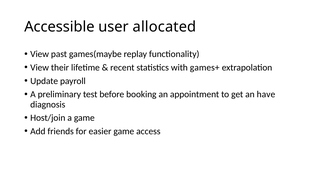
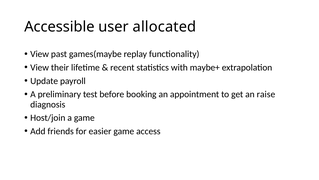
games+: games+ -> maybe+ (205, 67)
have: have -> raise (266, 94)
